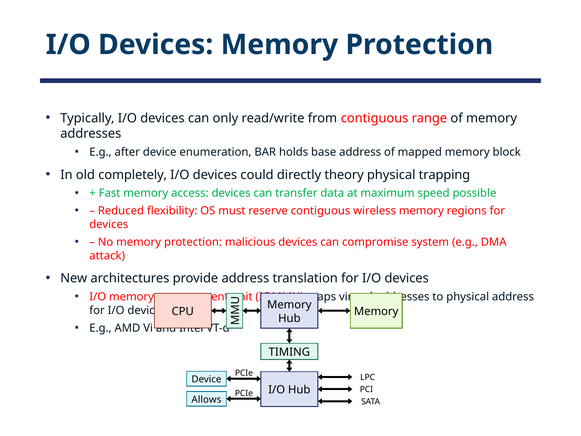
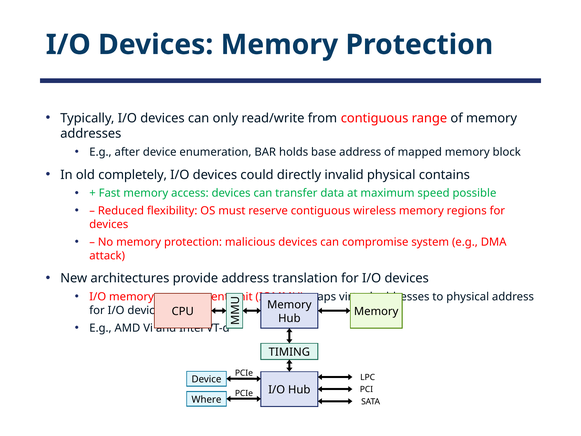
theory: theory -> invalid (344, 175)
trapping: trapping -> contains (444, 175)
Allows: Allows -> Where (206, 399)
